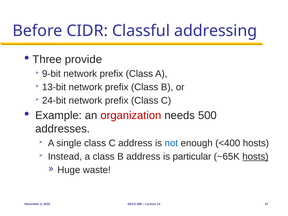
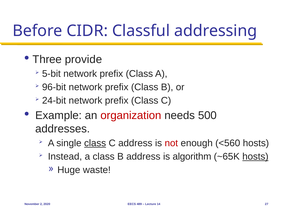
9-bit: 9-bit -> 5-bit (51, 74)
13-bit: 13-bit -> 96-bit (54, 87)
class underline: none -> present (95, 143)
not colour: blue -> red (171, 143)
<400: <400 -> <560 (228, 143)
particular: particular -> algorithm (192, 157)
